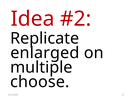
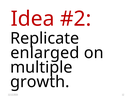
choose: choose -> growth (40, 82)
